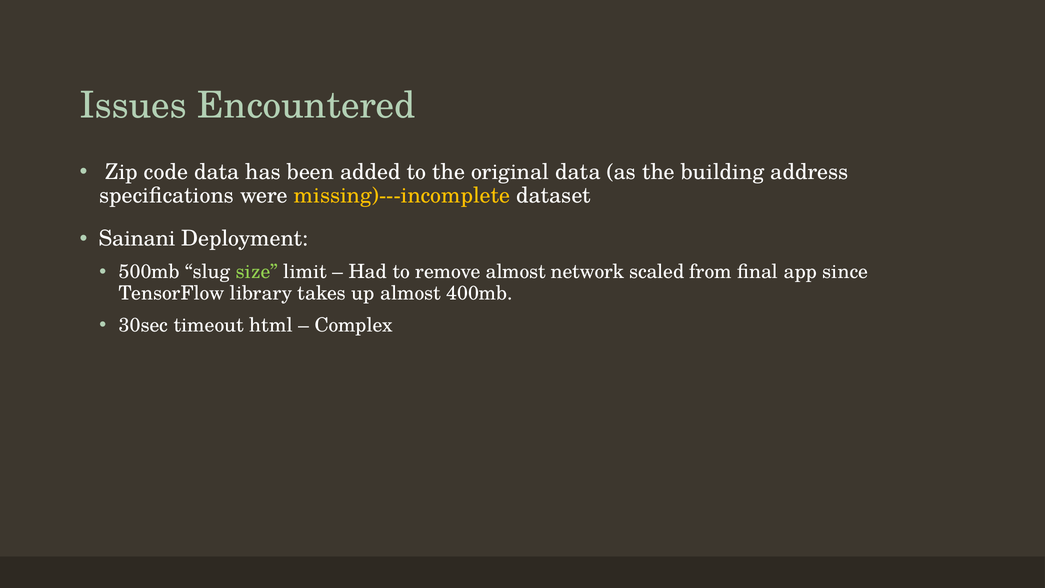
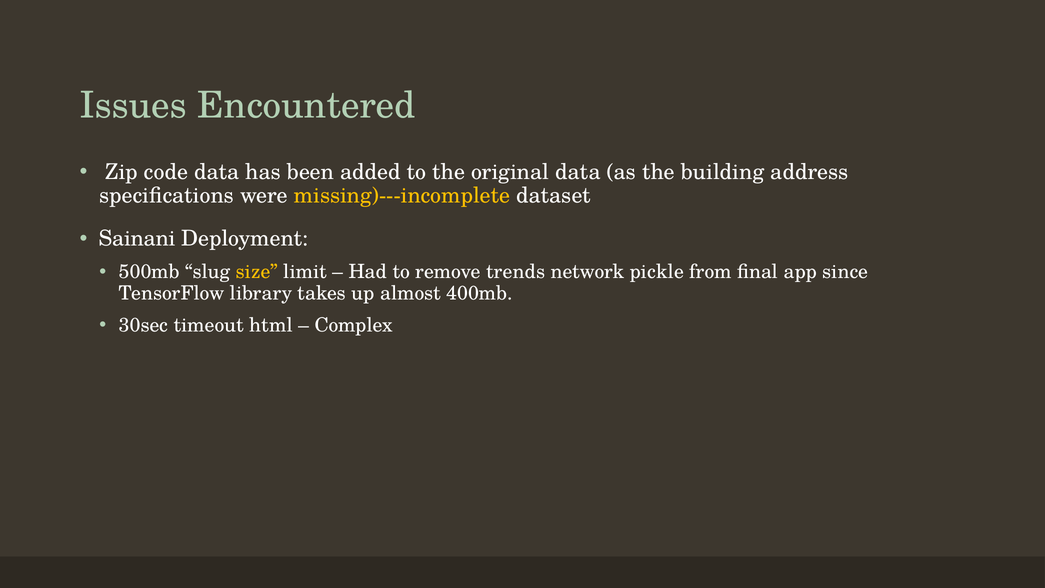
size colour: light green -> yellow (257, 272)
remove almost: almost -> trends (516, 272)
scaled: scaled -> pickle (657, 272)
